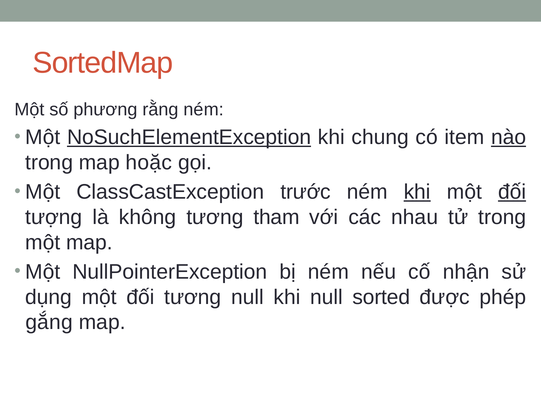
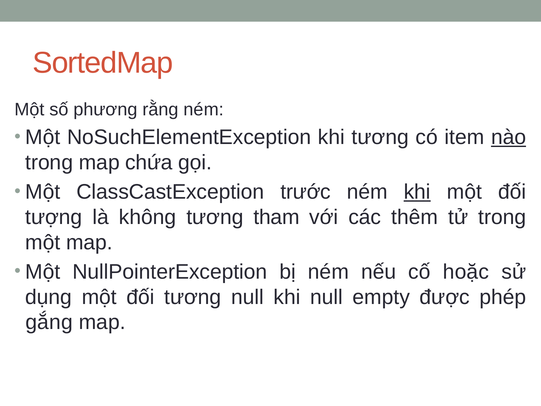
NoSuchElementException underline: present -> none (189, 137)
khi chung: chung -> tương (380, 137)
hoặc: hoặc -> chứa (149, 162)
đối underline: present -> none (512, 192)
nhau: nhau -> thêm (415, 217)
nhận: nhận -> hoặc (466, 272)
sorted: sorted -> empty (381, 297)
